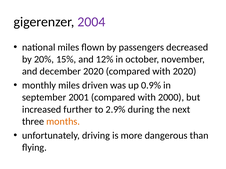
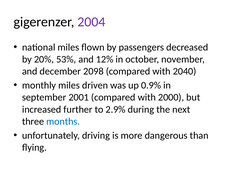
15%: 15% -> 53% (66, 59)
december 2020: 2020 -> 2098 (93, 72)
with 2020: 2020 -> 2040 (185, 72)
months colour: orange -> blue (63, 122)
